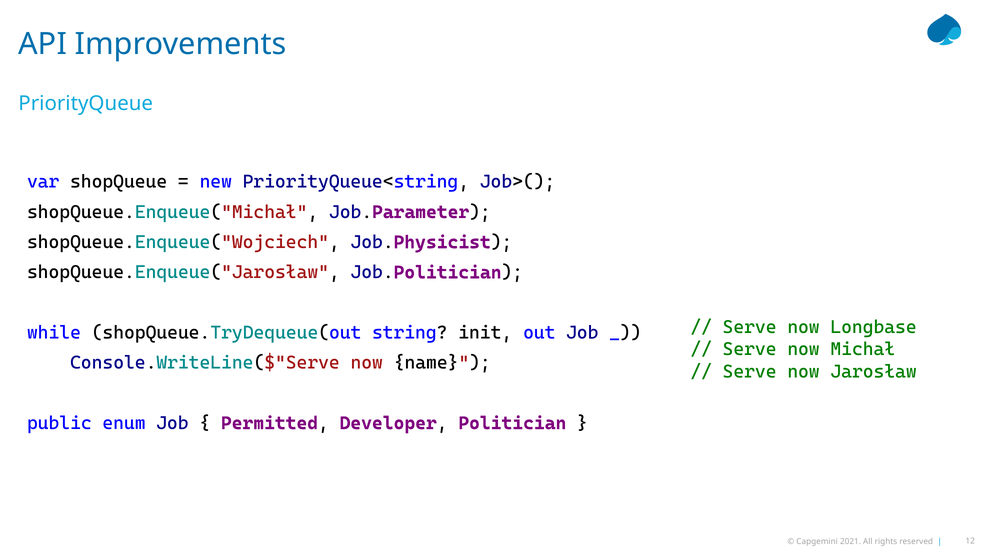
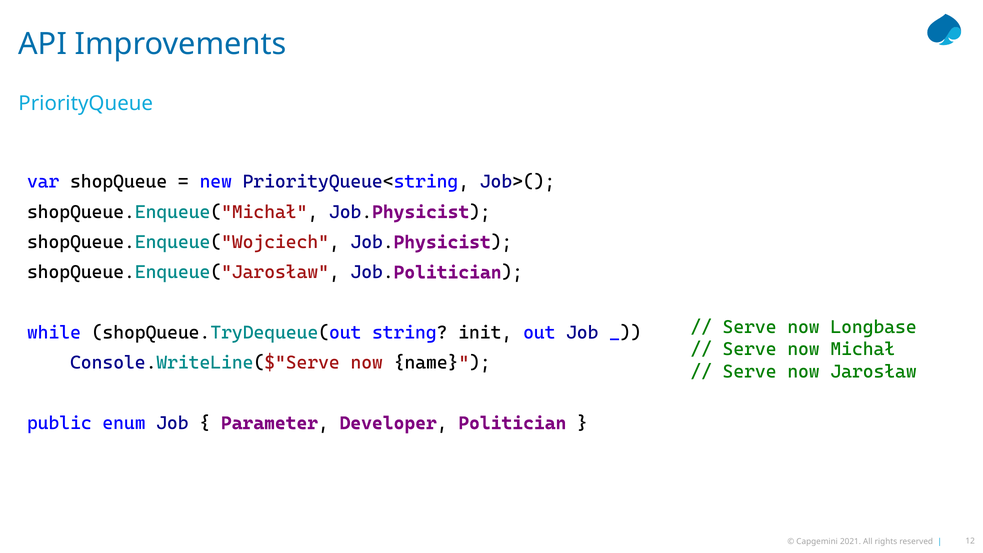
shopQueue.Enqueue("Michał Job Parameter: Parameter -> Physicist (421, 212)
Permitted: Permitted -> Parameter (270, 423)
